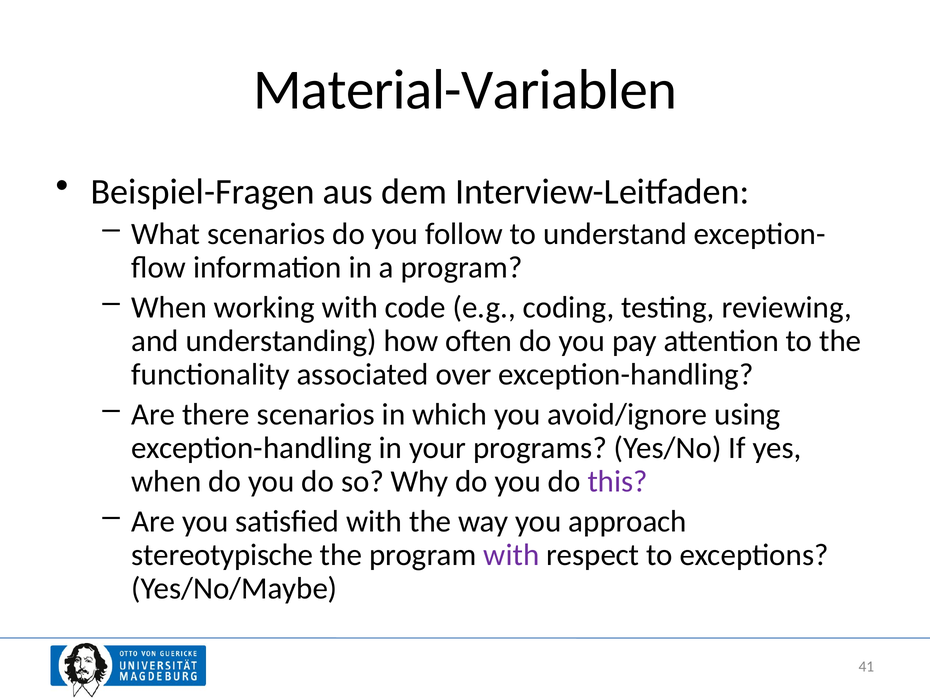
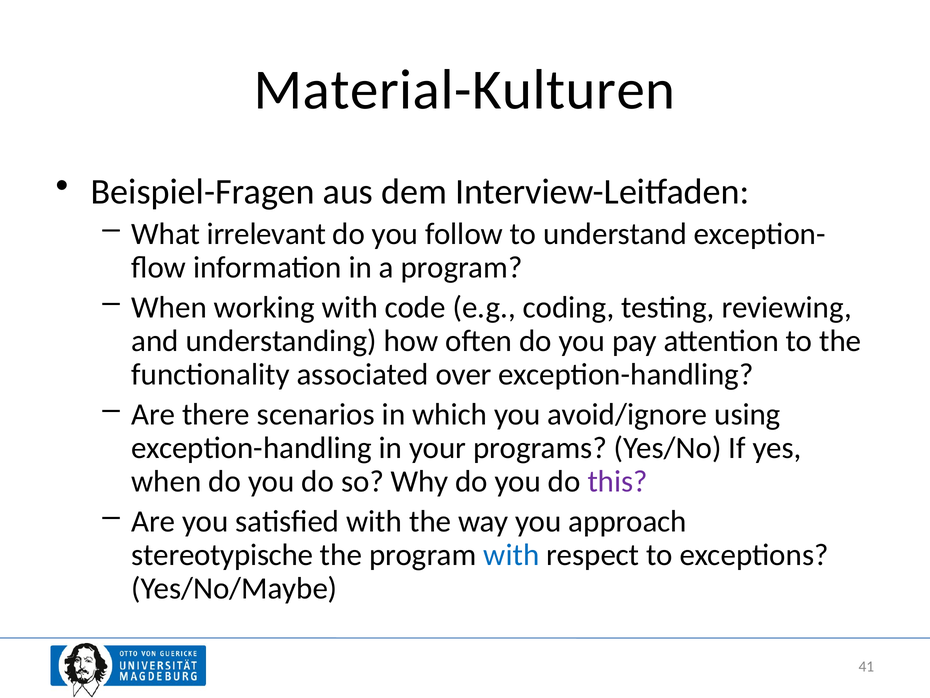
Material-Variablen: Material-Variablen -> Material-Kulturen (465, 90)
What scenarios: scenarios -> irrelevant (266, 234)
with colour: purple -> blue (511, 555)
